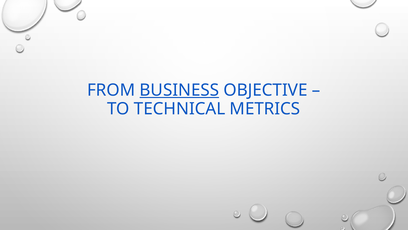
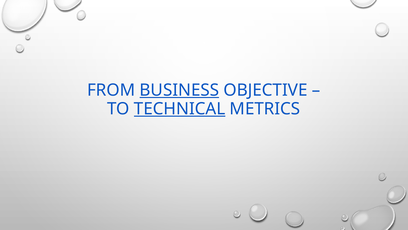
TECHNICAL underline: none -> present (180, 108)
